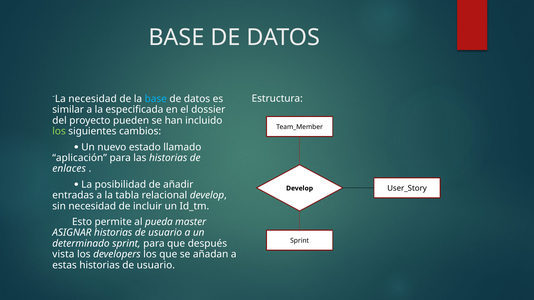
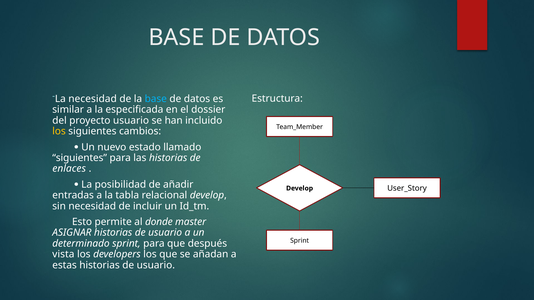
proyecto pueden: pueden -> usuario (131, 121)
los colour: light green -> yellow (59, 131)
aplicación: aplicación -> siguientes (80, 158)
pueda: pueda -> donde (159, 222)
